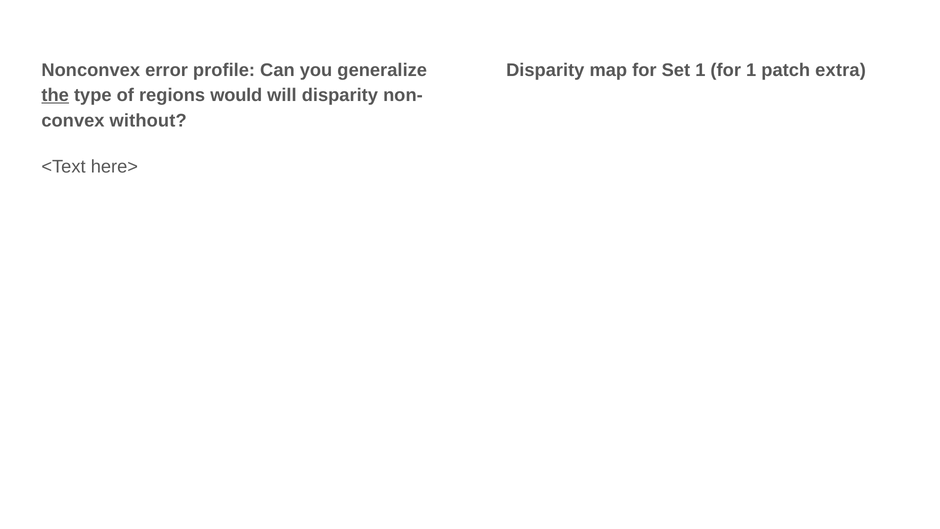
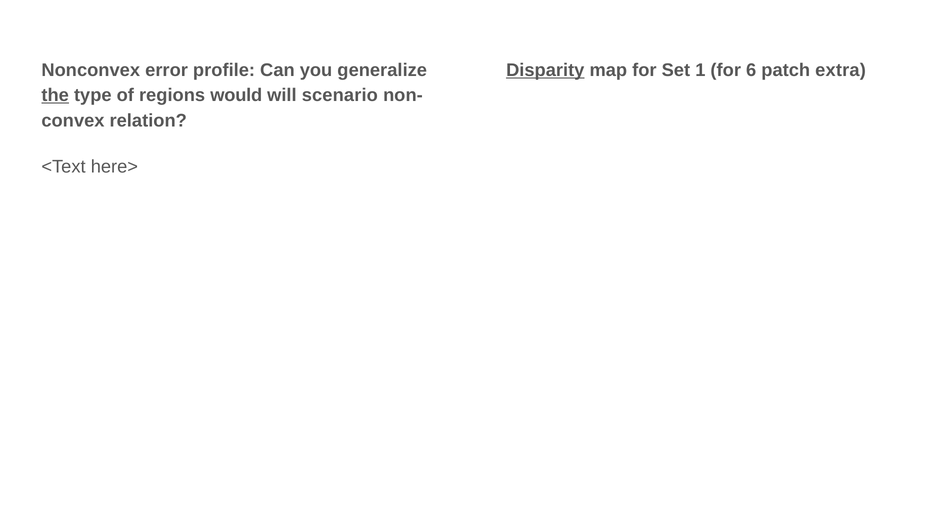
Disparity underline: none -> present (545, 70)
for 1: 1 -> 6 (751, 70)
will disparity: disparity -> scenario (340, 95)
without: without -> relation (148, 120)
